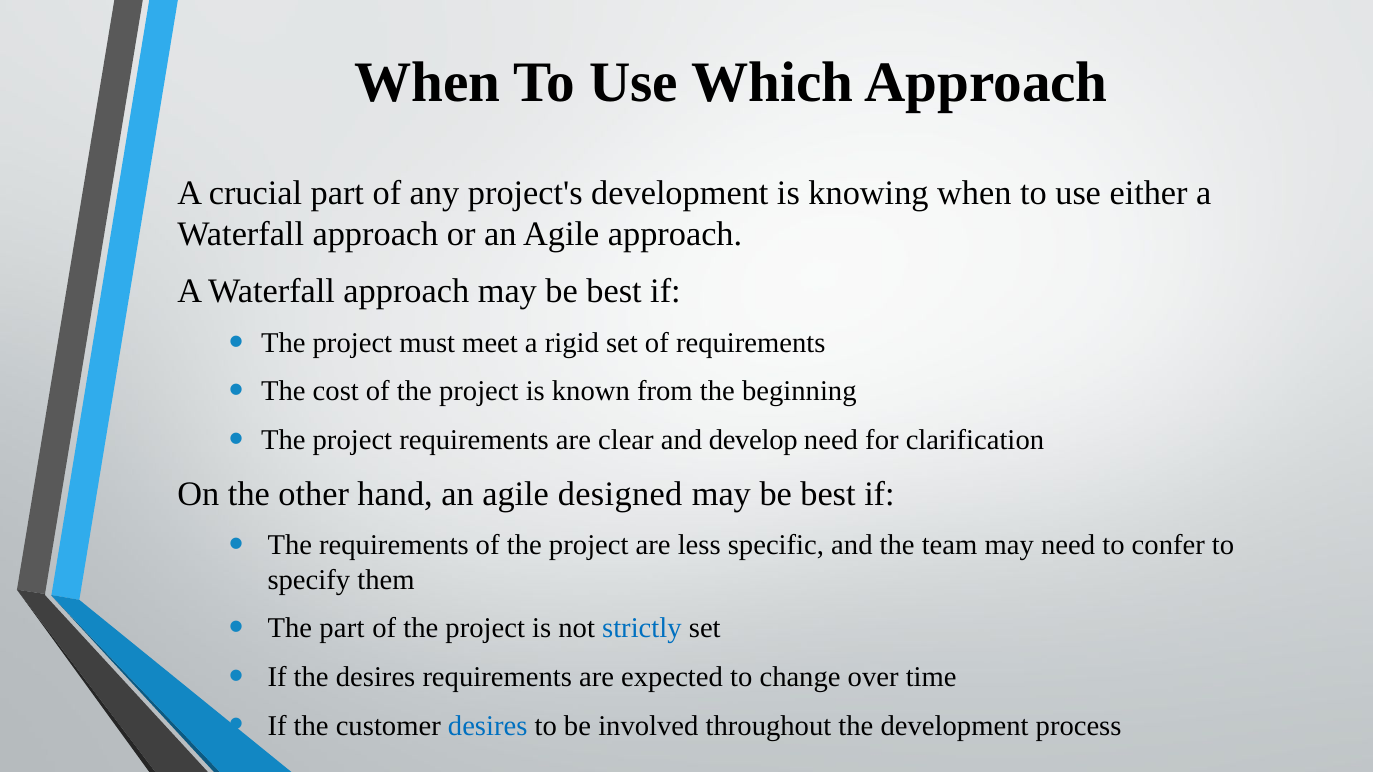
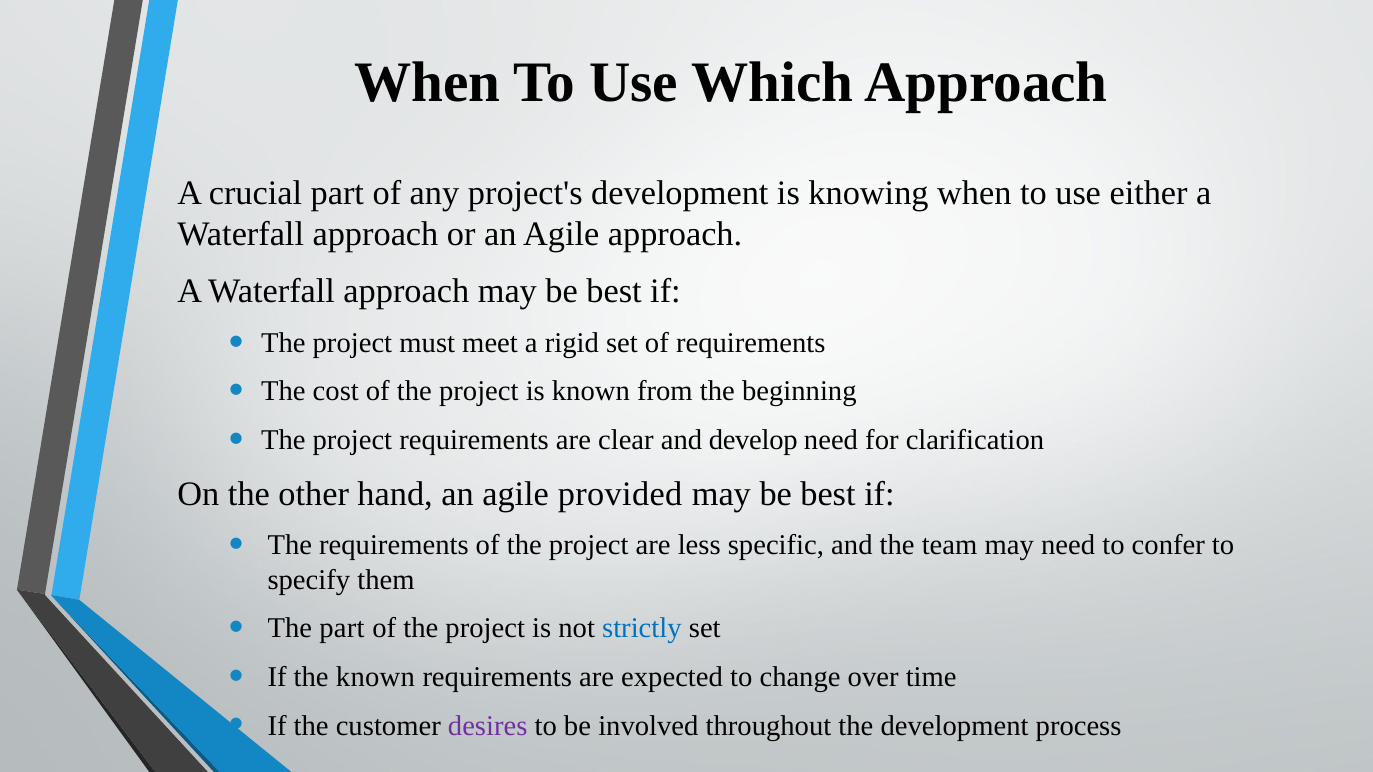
designed: designed -> provided (620, 494)
the desires: desires -> known (375, 677)
desires colour: blue -> purple (488, 726)
